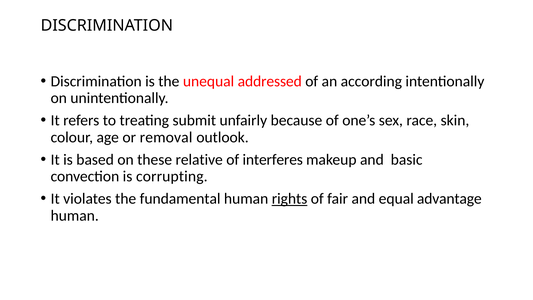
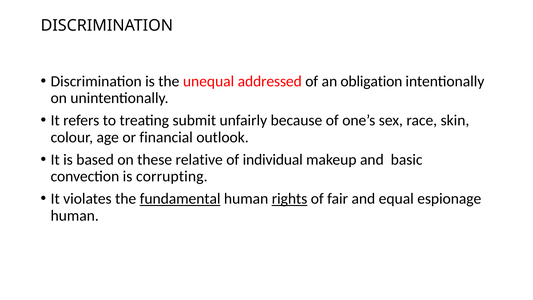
according: according -> obligation (371, 81)
removal: removal -> financial (166, 137)
interferes: interferes -> individual (273, 160)
fundamental underline: none -> present (180, 199)
advantage: advantage -> espionage (449, 199)
